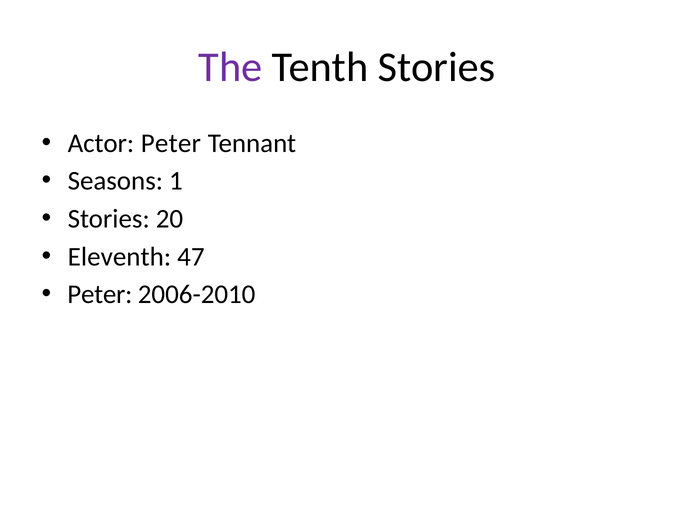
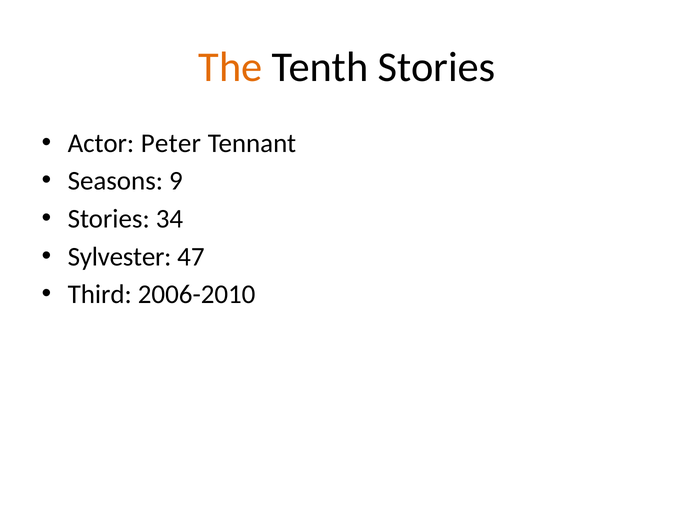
The colour: purple -> orange (230, 67)
1: 1 -> 9 (176, 181)
20: 20 -> 34 (169, 219)
Eleventh: Eleventh -> Sylvester (120, 256)
Peter: Peter -> Third (100, 294)
